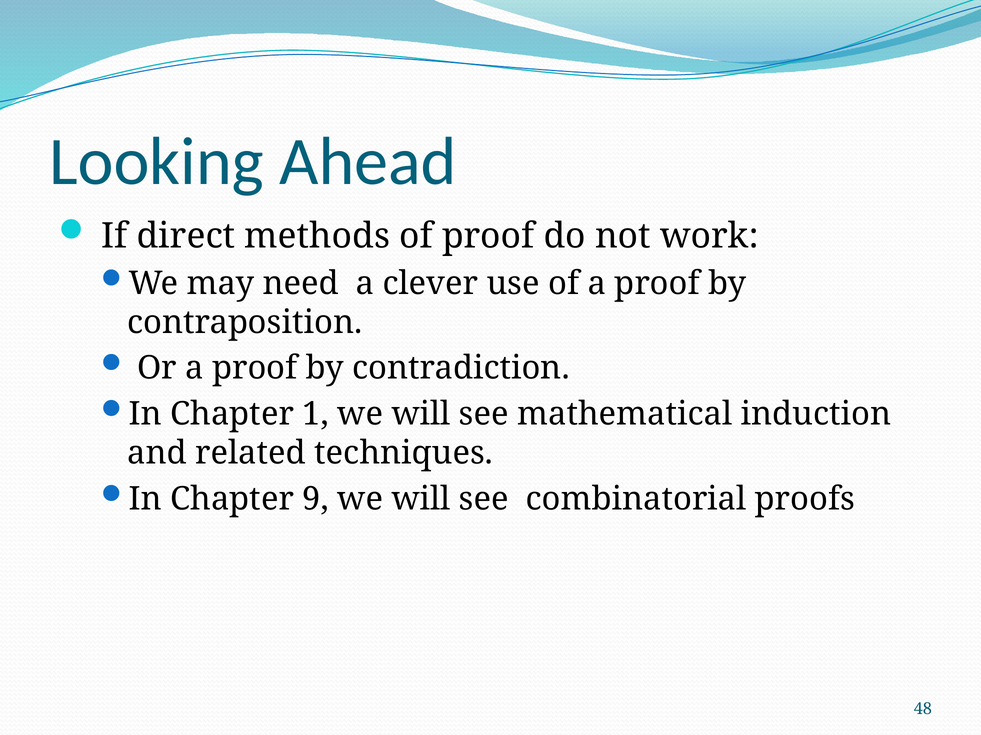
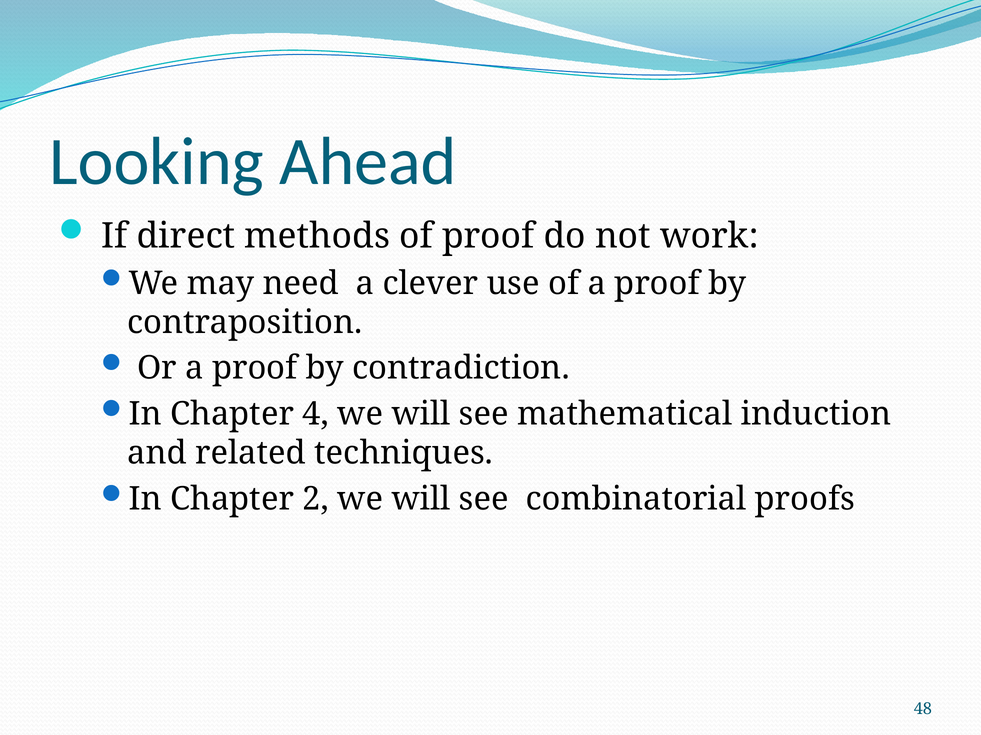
1: 1 -> 4 (316, 414)
9: 9 -> 2 (316, 499)
